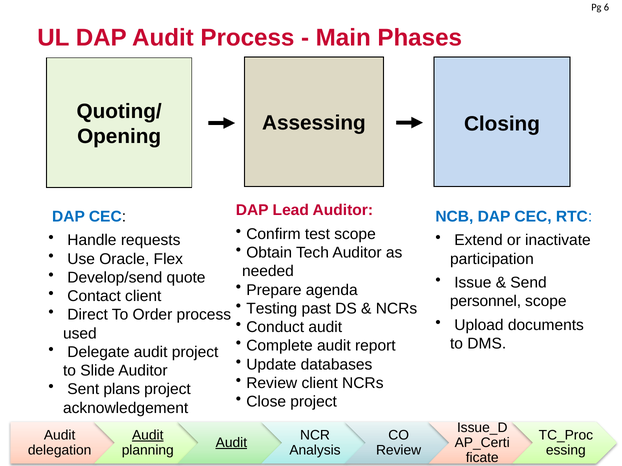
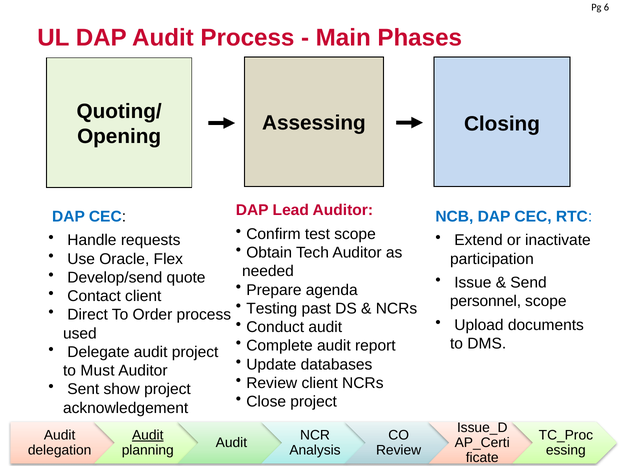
Slide: Slide -> Must (98, 371)
plans: plans -> show (122, 390)
Audit underline: present -> none (231, 443)
